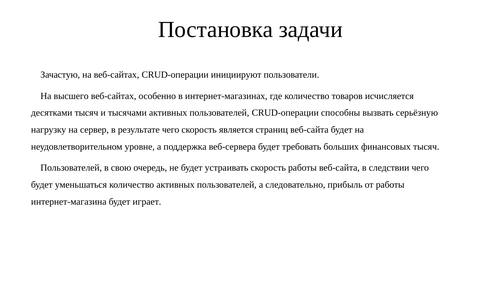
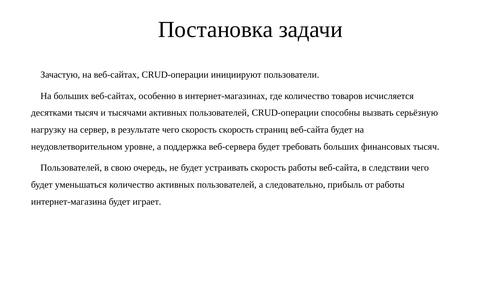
На высшего: высшего -> больших (71, 96)
скорость является: является -> скорость (236, 130)
